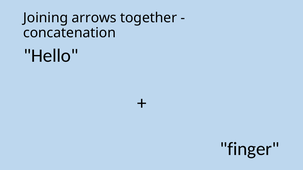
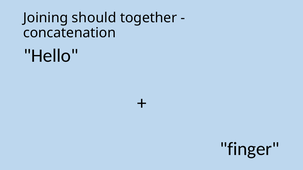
arrows: arrows -> should (94, 18)
